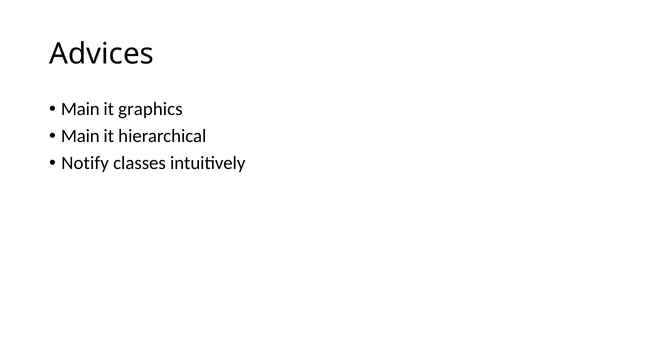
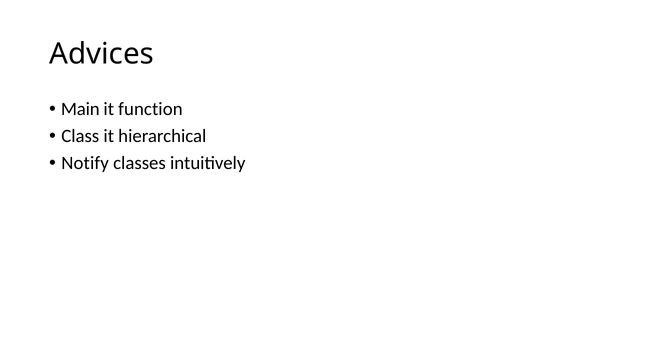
graphics: graphics -> function (150, 109)
Main: Main -> Class (80, 136)
